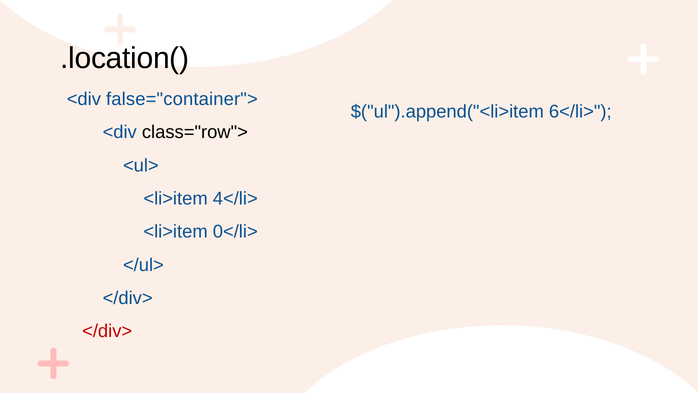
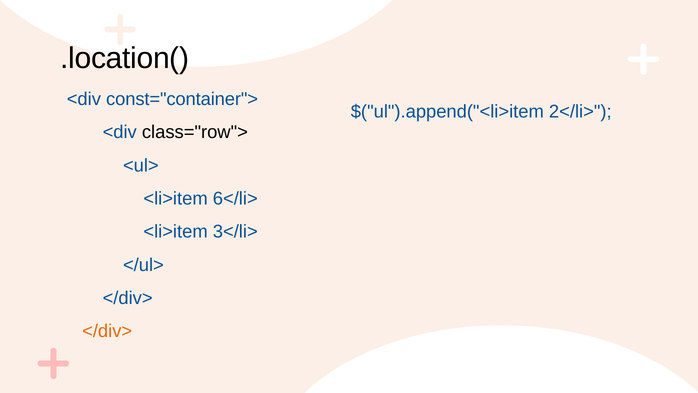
false="container">: false="container"> -> const="container"> (182, 99)
6</li>: 6</li> -> 2</li> (580, 112)
4</li>: 4</li> -> 6</li> (235, 198)
0</li>: 0</li> -> 3</li> (235, 232)
</div> colour: red -> orange (107, 331)
